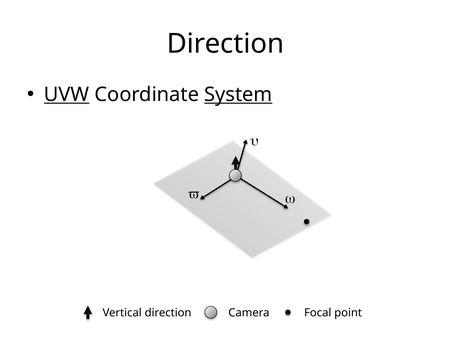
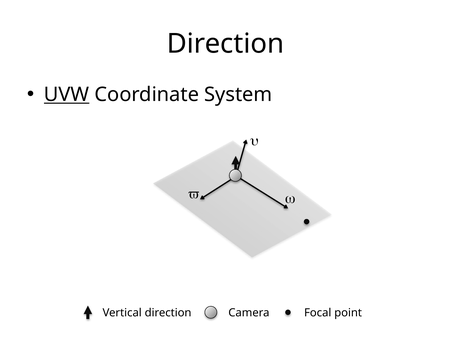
System underline: present -> none (238, 95)
